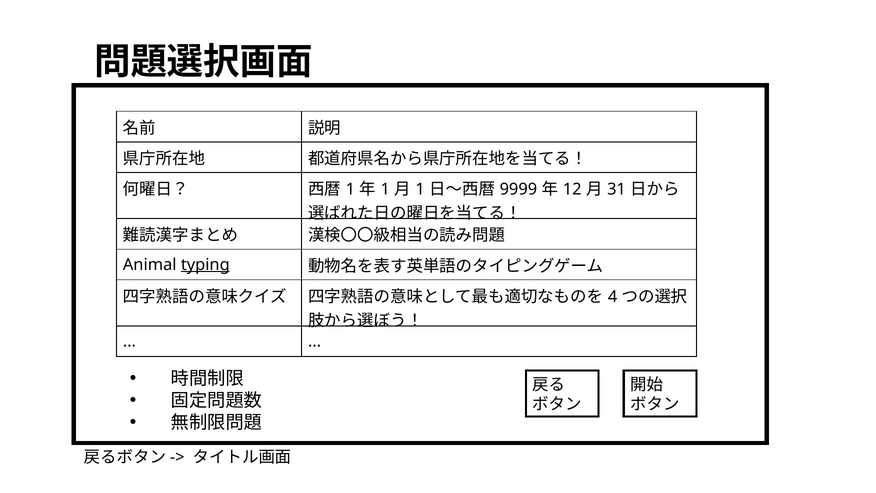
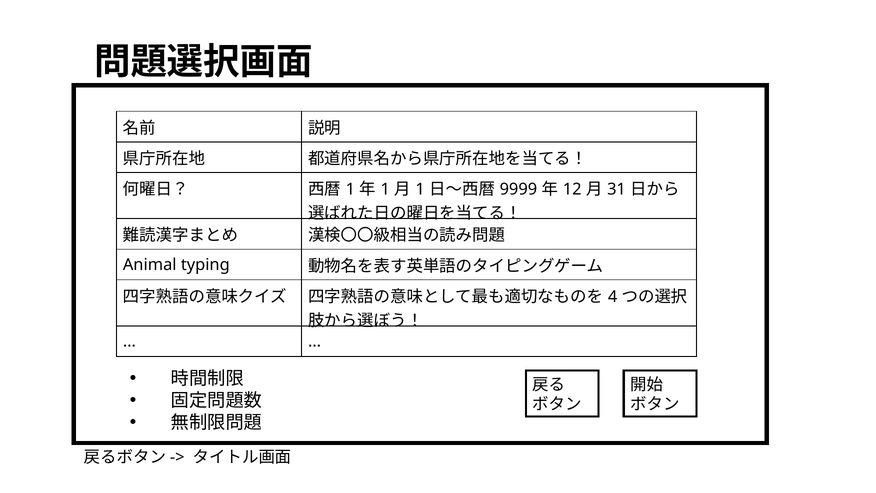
typing underline: present -> none (205, 264)
